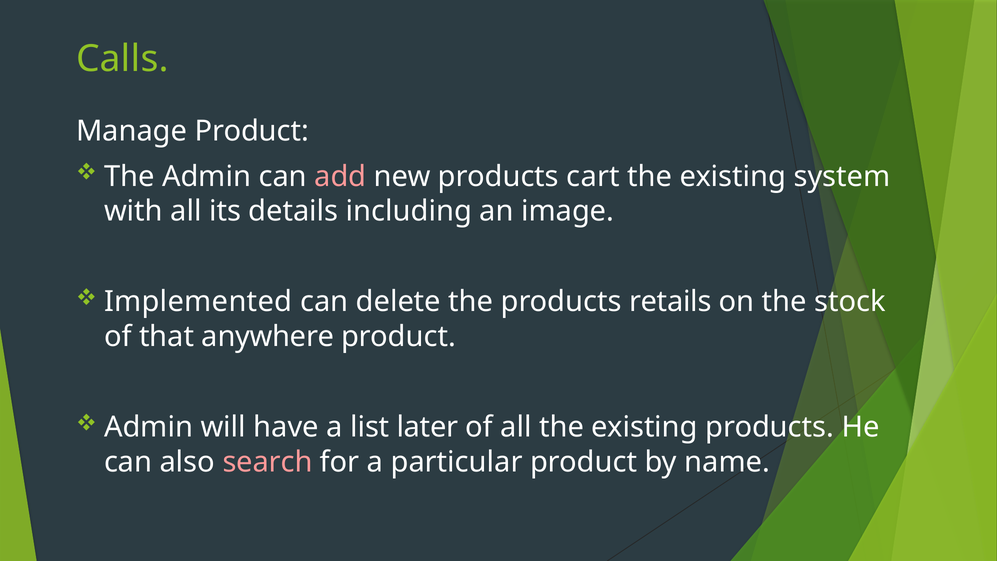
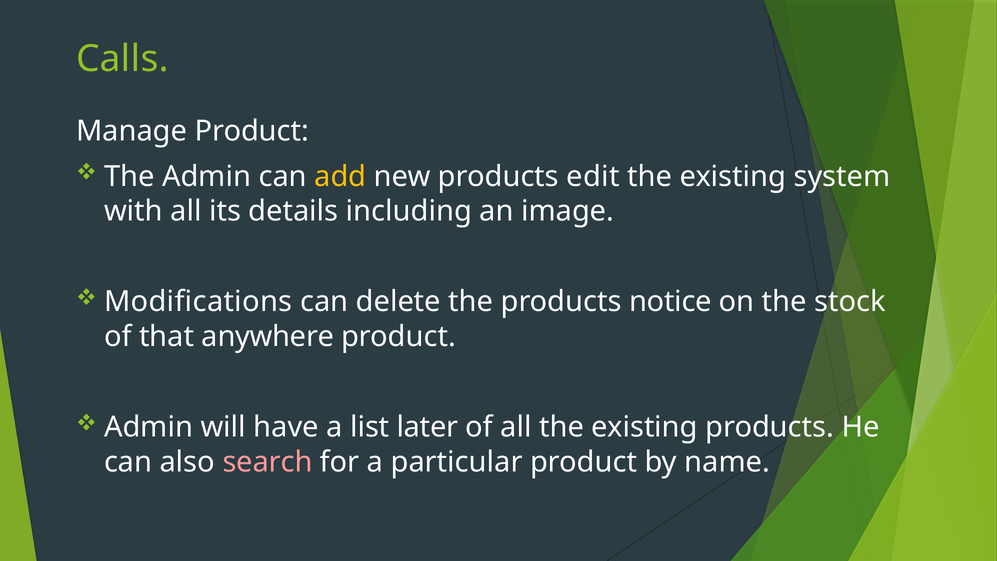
add colour: pink -> yellow (340, 176)
cart: cart -> edit (593, 176)
Implemented: Implemented -> Modifications (198, 302)
retails: retails -> notice (670, 302)
